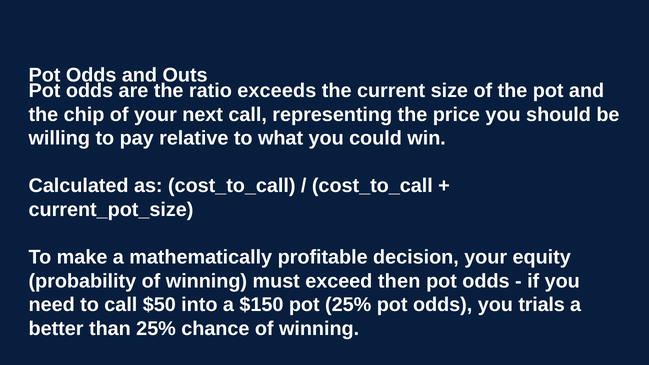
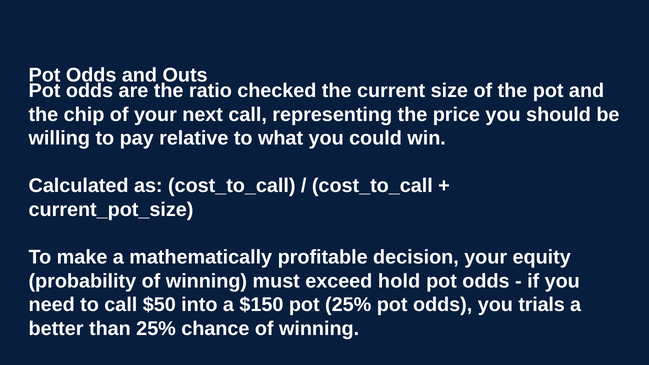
exceeds: exceeds -> checked (277, 91)
then: then -> hold (399, 281)
